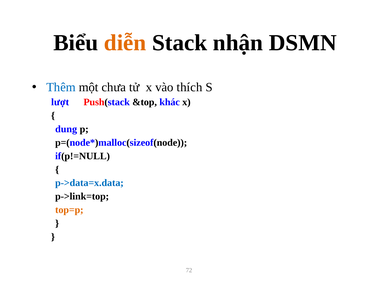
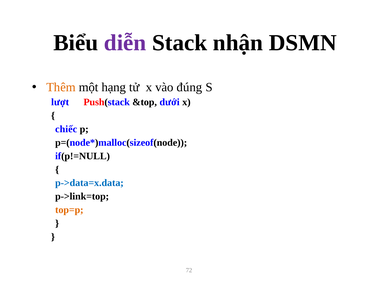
diễn colour: orange -> purple (125, 43)
Thêm colour: blue -> orange (61, 87)
chưa: chưa -> hạng (114, 87)
thích: thích -> đúng (189, 87)
khác: khác -> dưới (170, 102)
dung: dung -> chiếc (66, 129)
